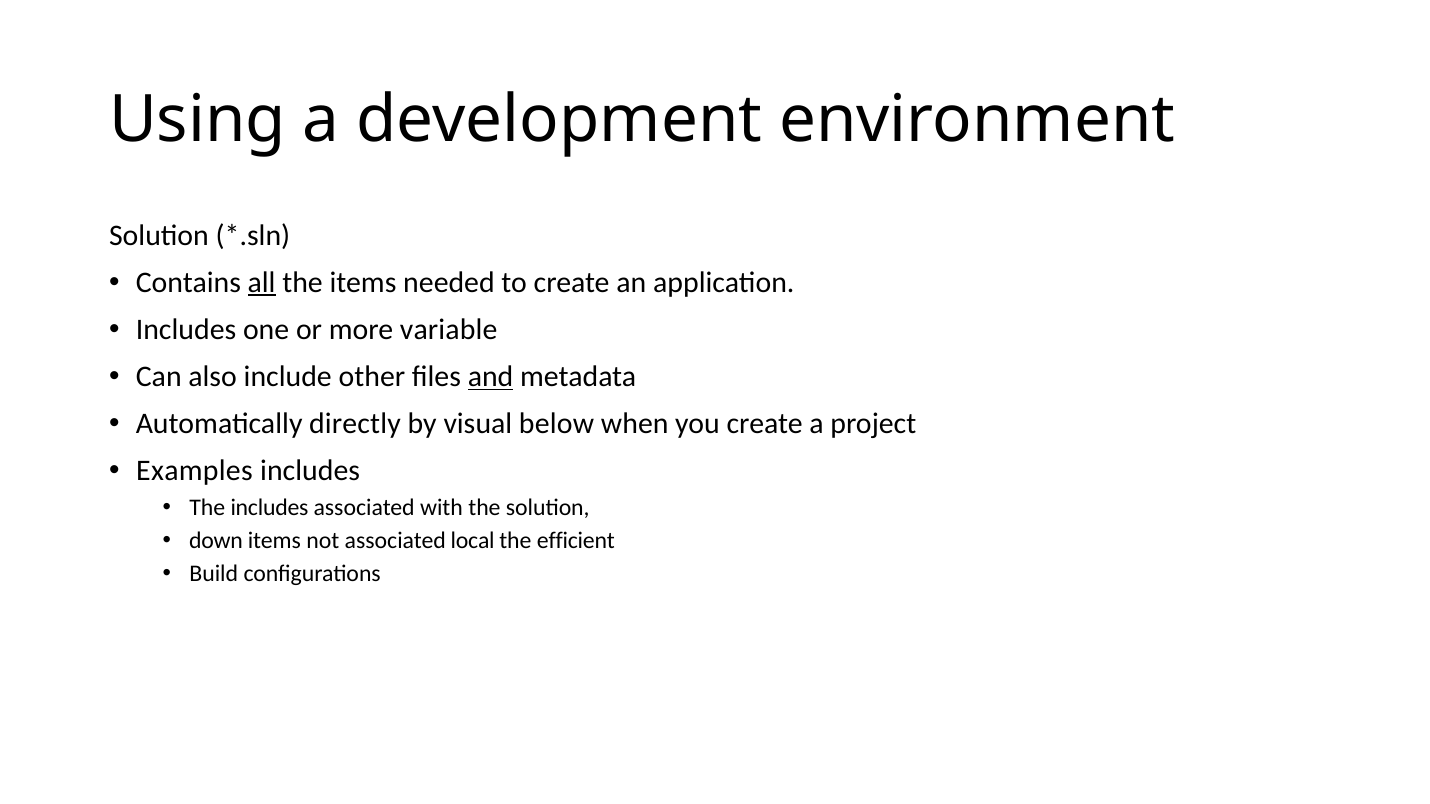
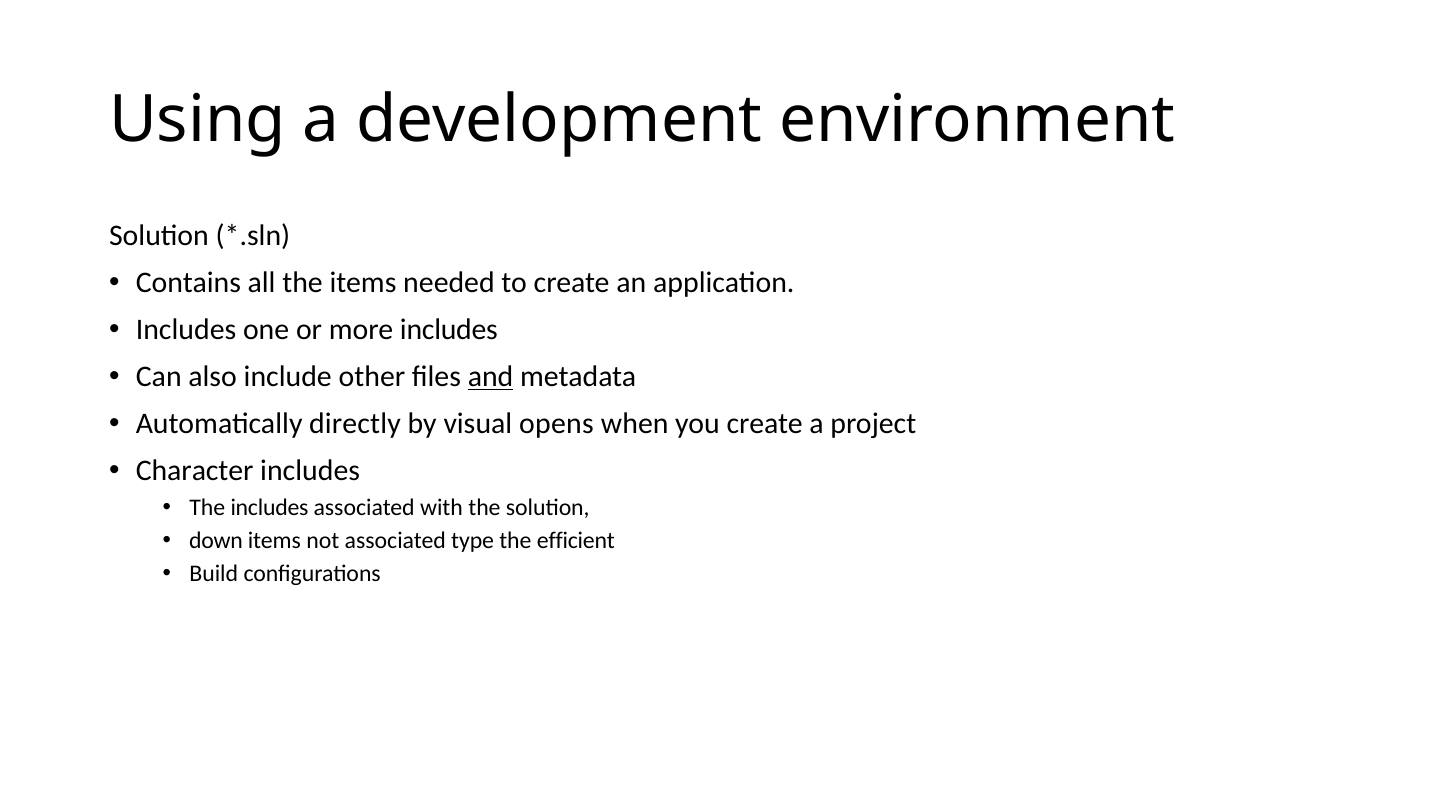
all underline: present -> none (262, 283)
more variable: variable -> includes (449, 330)
below: below -> opens (556, 424)
Examples: Examples -> Character (195, 471)
local: local -> type (473, 541)
